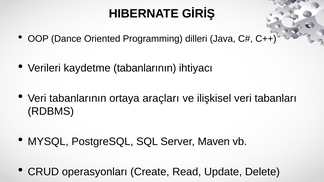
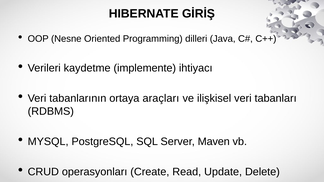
Dance: Dance -> Nesne (66, 39)
kaydetme tabanlarının: tabanlarının -> implemente (145, 68)
